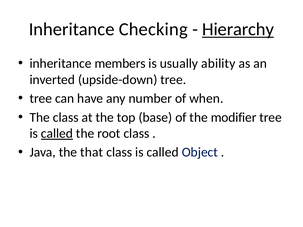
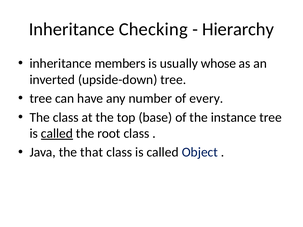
Hierarchy underline: present -> none (238, 29)
ability: ability -> whose (218, 64)
when: when -> every (206, 99)
modifier: modifier -> instance (234, 117)
